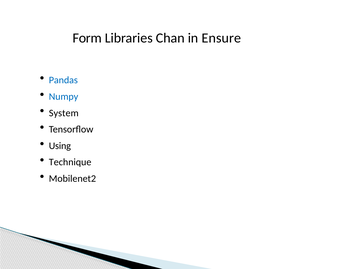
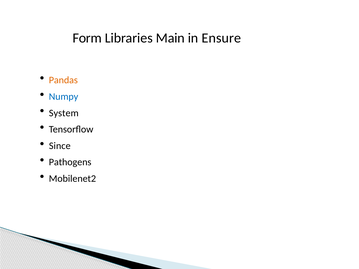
Chan: Chan -> Main (170, 38)
Pandas colour: blue -> orange (63, 80)
Using: Using -> Since (60, 146)
Technique: Technique -> Pathogens (70, 162)
